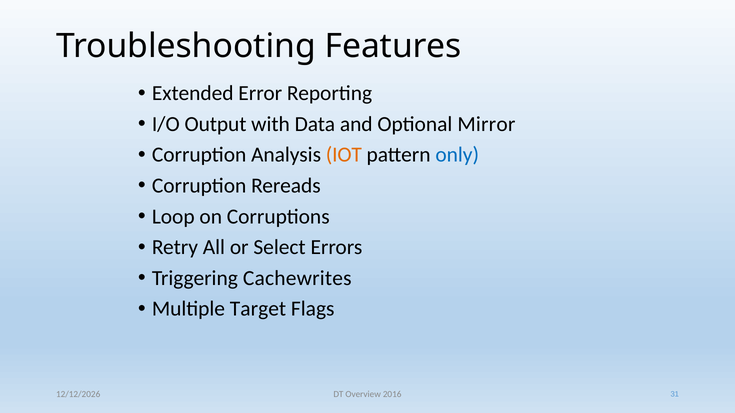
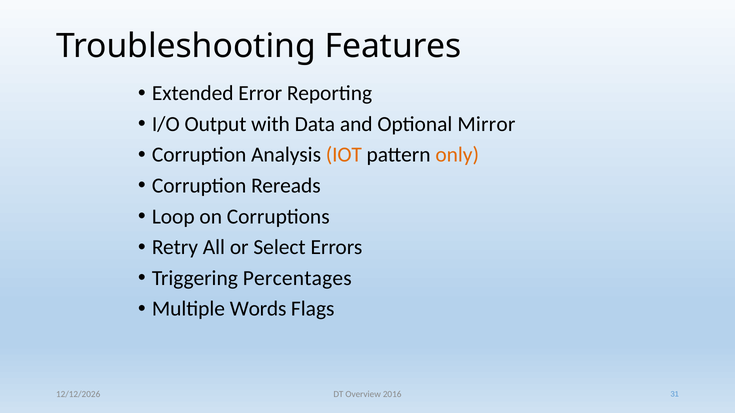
only colour: blue -> orange (457, 155)
Cachewrites: Cachewrites -> Percentages (297, 278)
Target: Target -> Words (258, 309)
